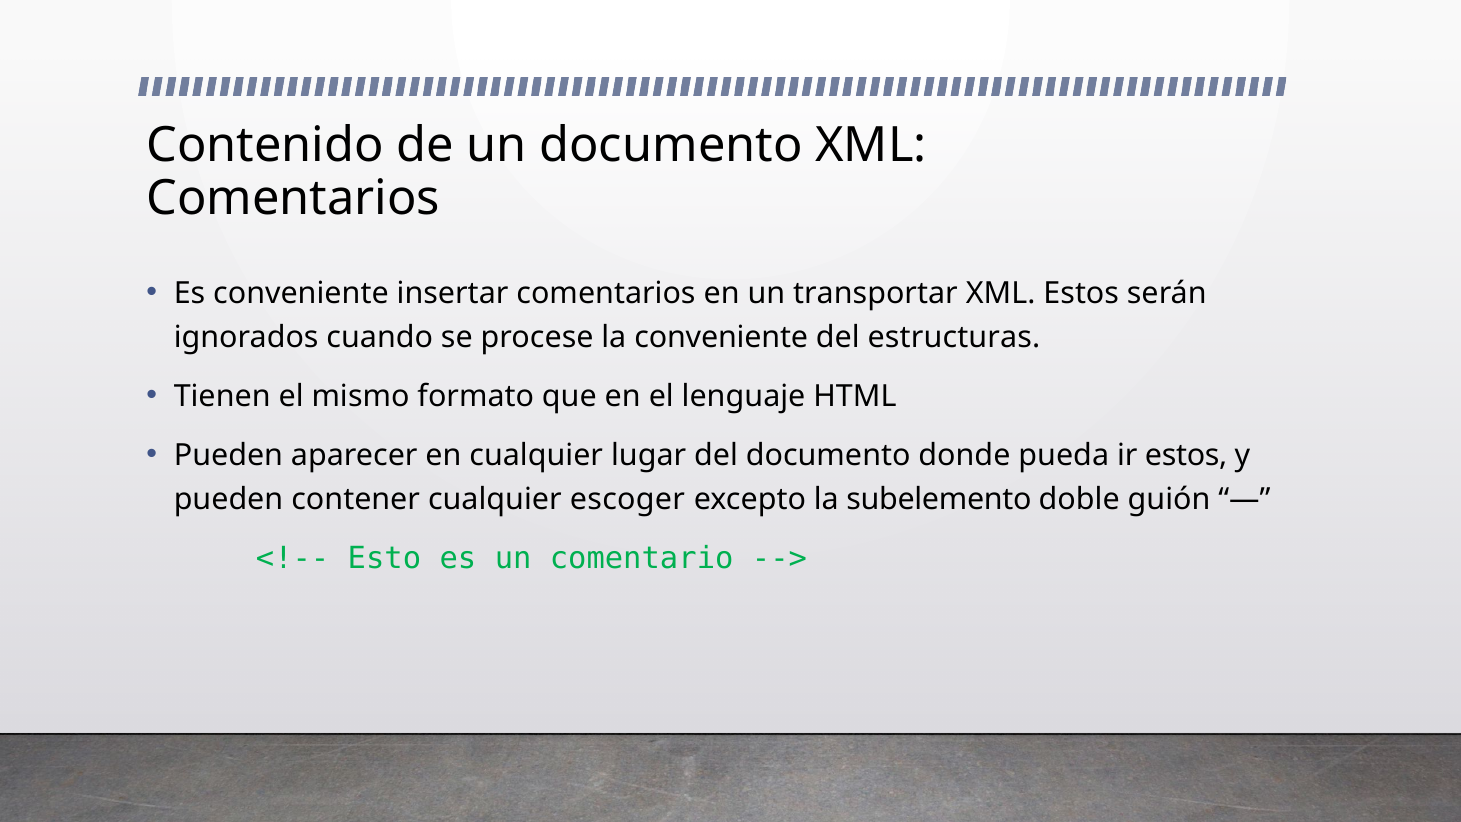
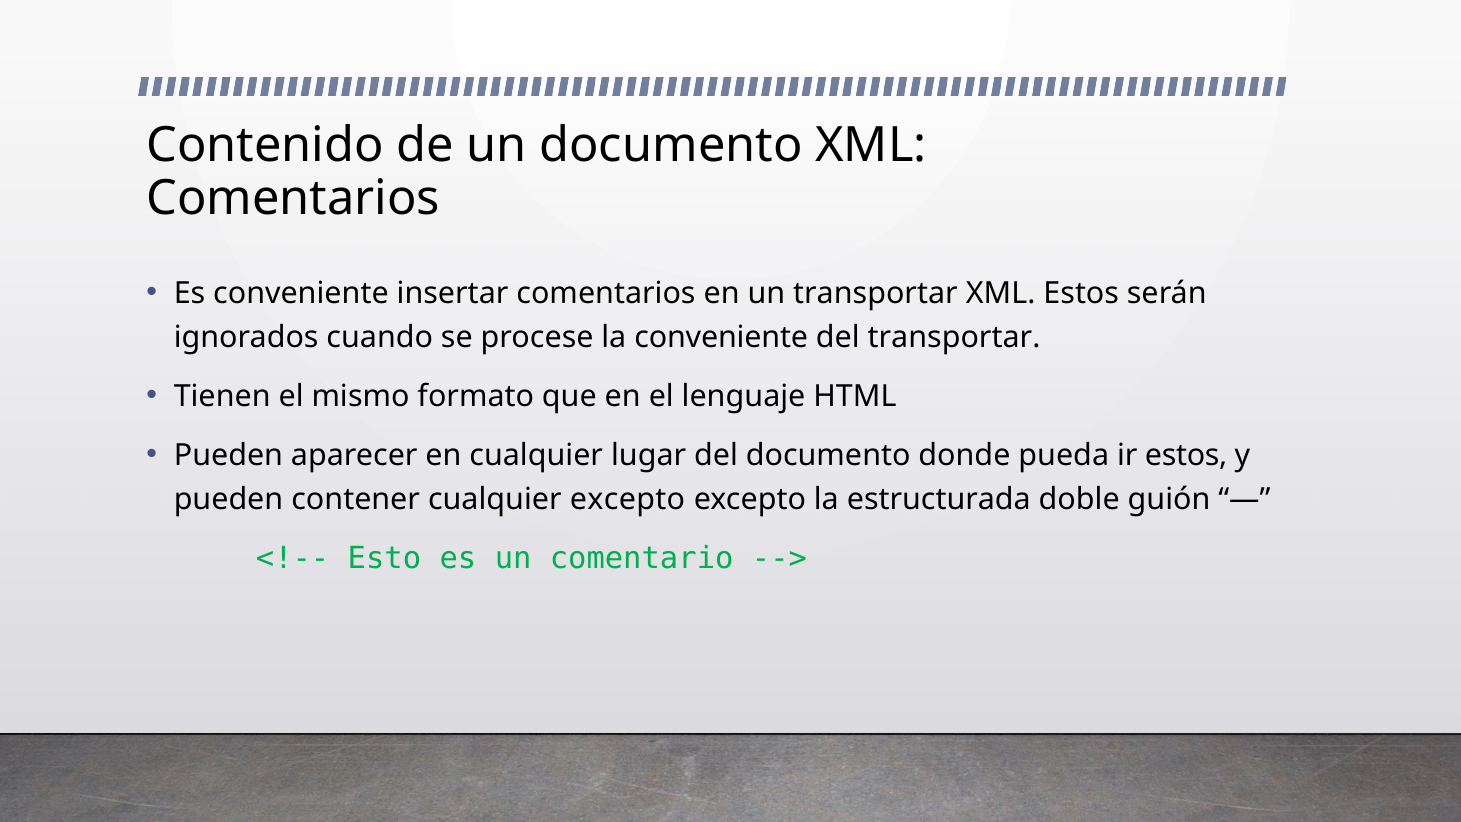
del estructuras: estructuras -> transportar (954, 337)
cualquier escoger: escoger -> excepto (627, 499)
subelemento: subelemento -> estructurada (939, 499)
